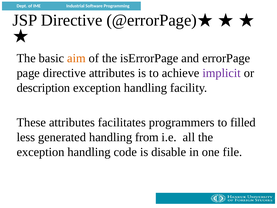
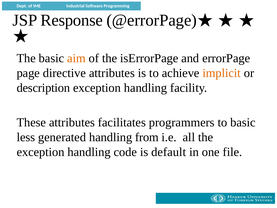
JSP Directive: Directive -> Response (72, 20)
implicit colour: purple -> orange (222, 73)
to filled: filled -> basic (243, 122)
disable: disable -> default (169, 152)
